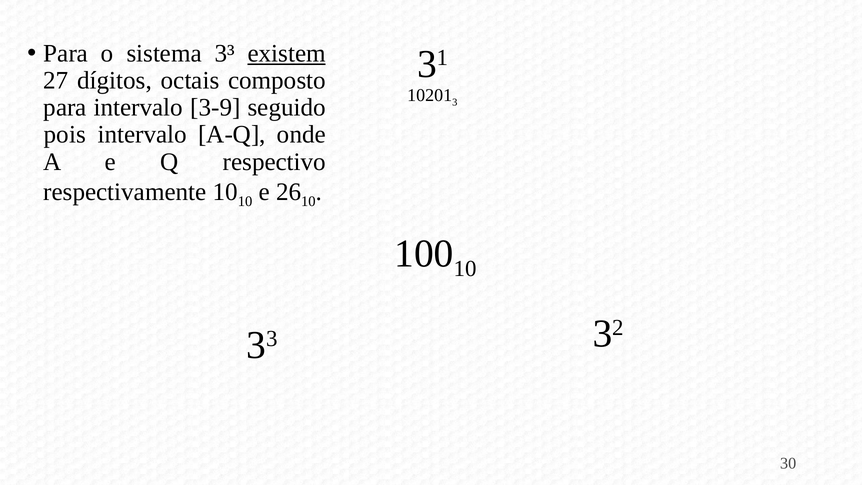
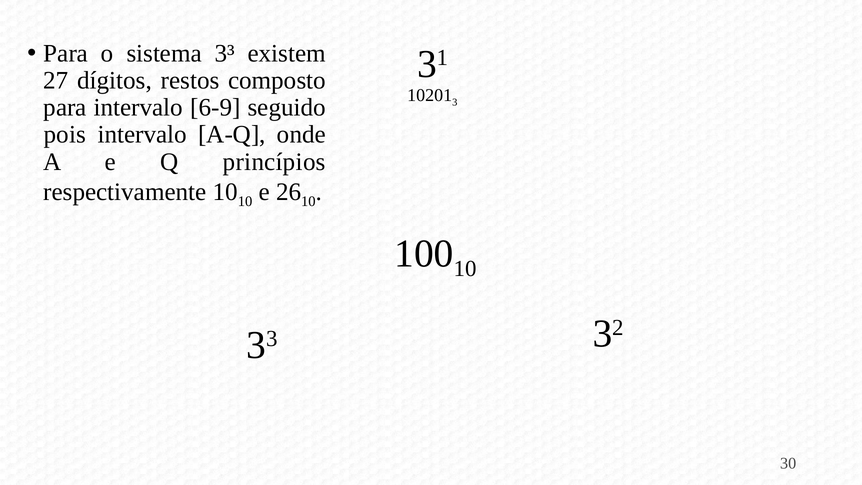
existem underline: present -> none (287, 53)
octais: octais -> restos (190, 80)
3-9: 3-9 -> 6-9 (215, 107)
respectivo: respectivo -> princípios (274, 162)
